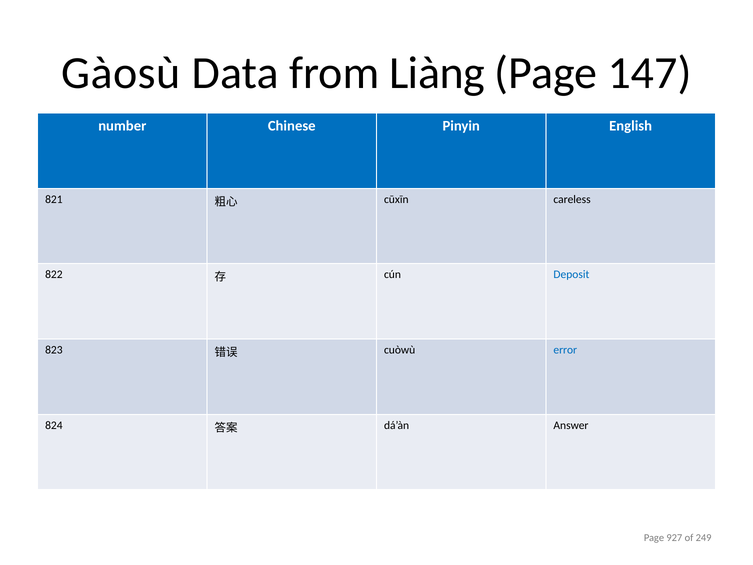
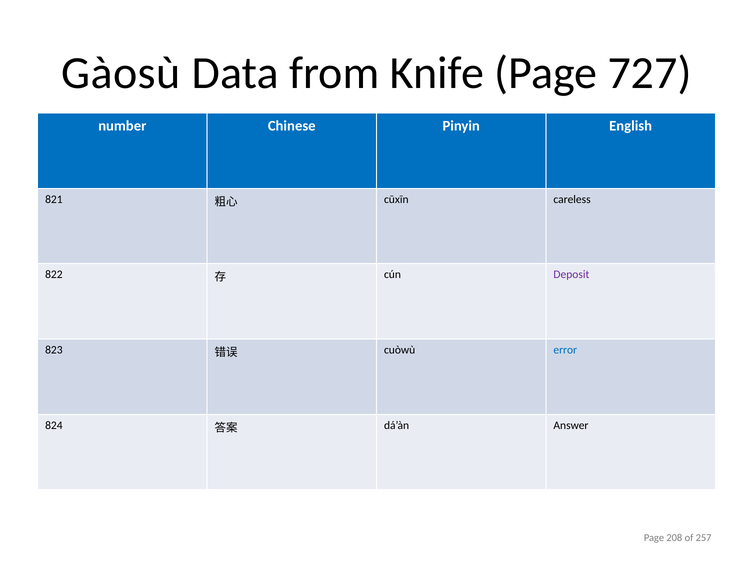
Liàng: Liàng -> Knife (437, 73)
147: 147 -> 727 (650, 73)
Deposit colour: blue -> purple (571, 275)
927: 927 -> 208 (674, 538)
249: 249 -> 257 (704, 538)
